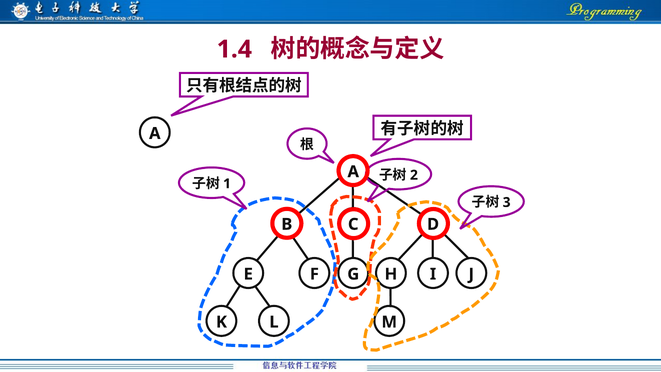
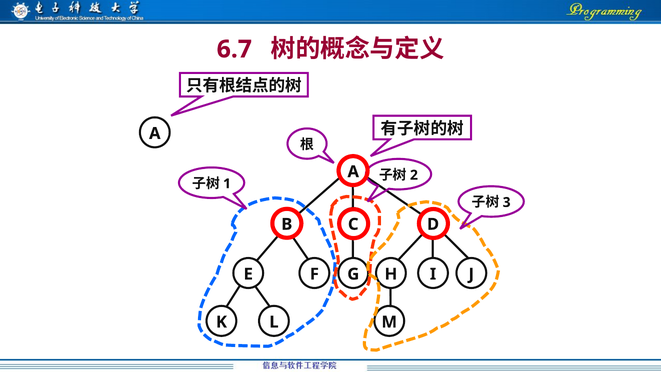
1.4: 1.4 -> 6.7 (234, 49)
